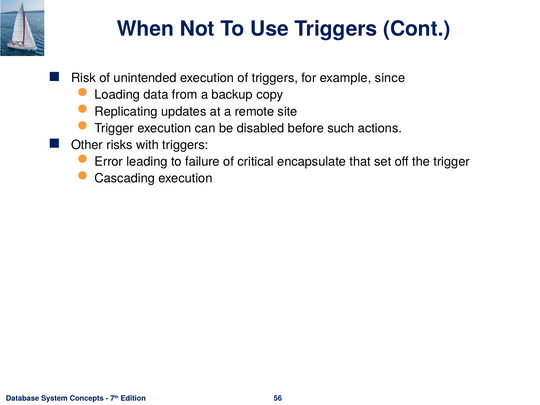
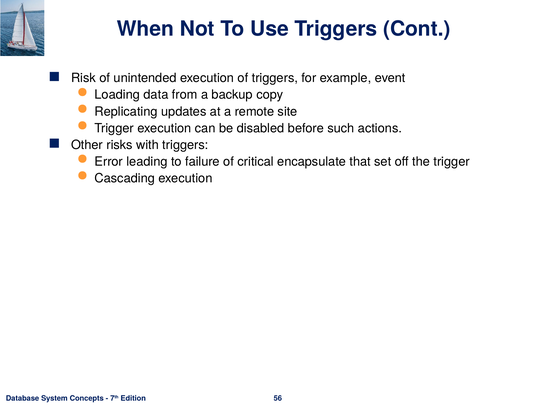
since: since -> event (390, 78)
